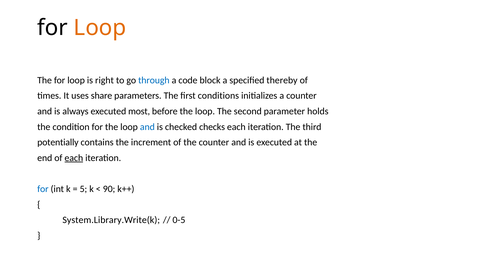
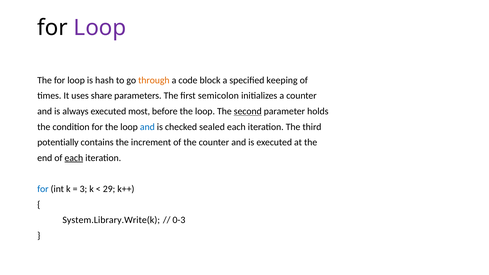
Loop colour: orange -> purple (100, 28)
right: right -> hash (105, 80)
through colour: blue -> orange (154, 80)
thereby: thereby -> keeping (282, 80)
conditions: conditions -> semicolon (218, 96)
second underline: none -> present (248, 111)
checks: checks -> sealed (212, 127)
5: 5 -> 3 (83, 189)
90: 90 -> 29 (109, 189)
0-5: 0-5 -> 0-3 (179, 220)
